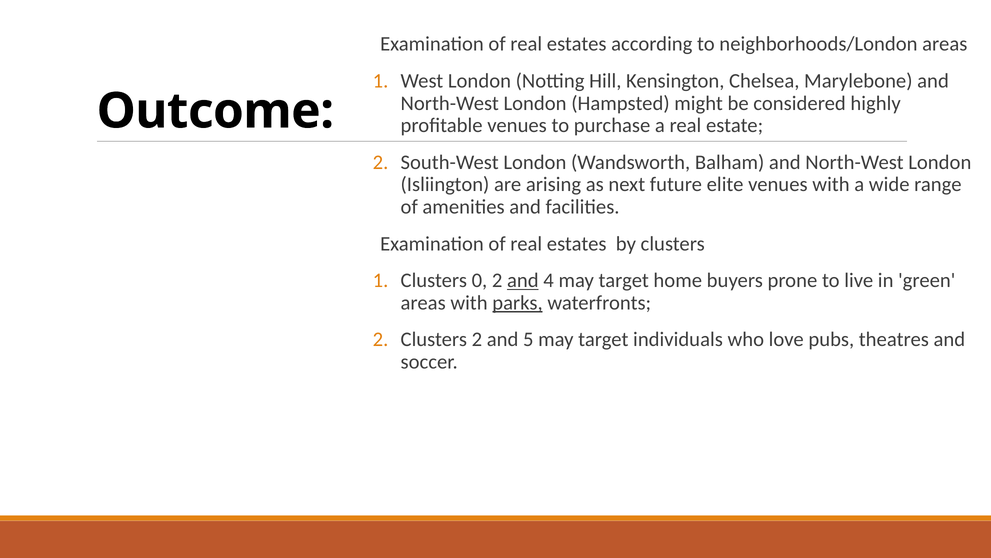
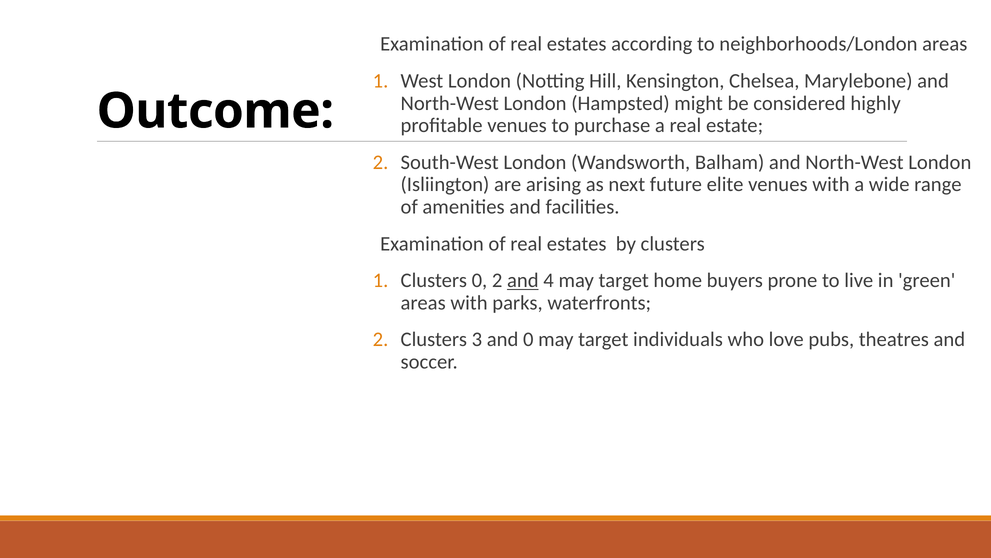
parks underline: present -> none (518, 303)
Clusters 2: 2 -> 3 (477, 339)
and 5: 5 -> 0 (528, 339)
